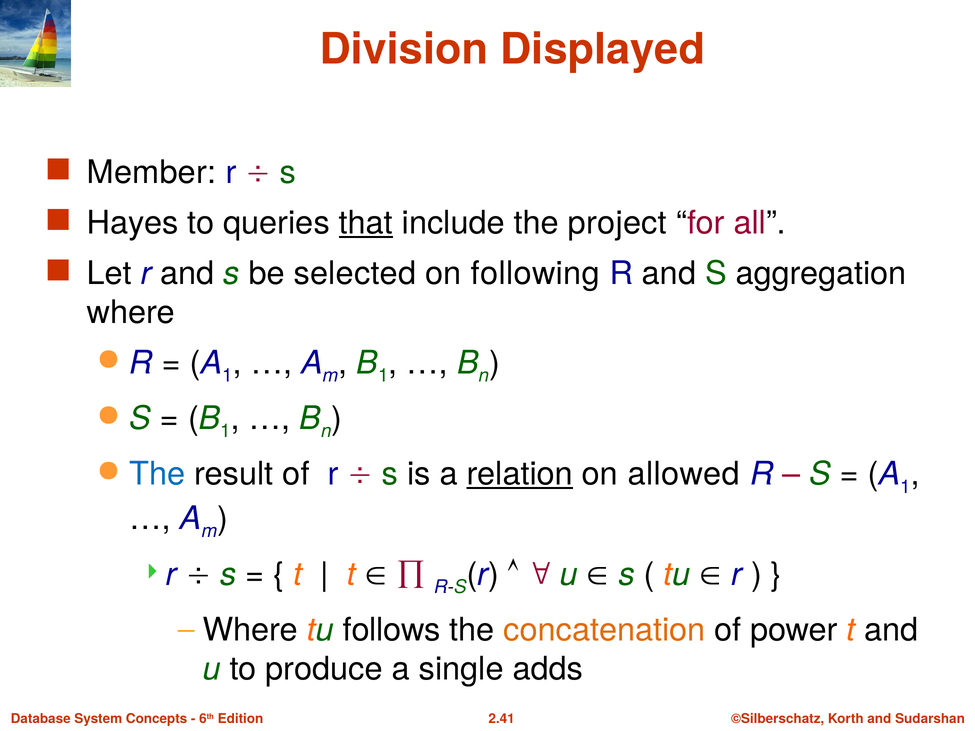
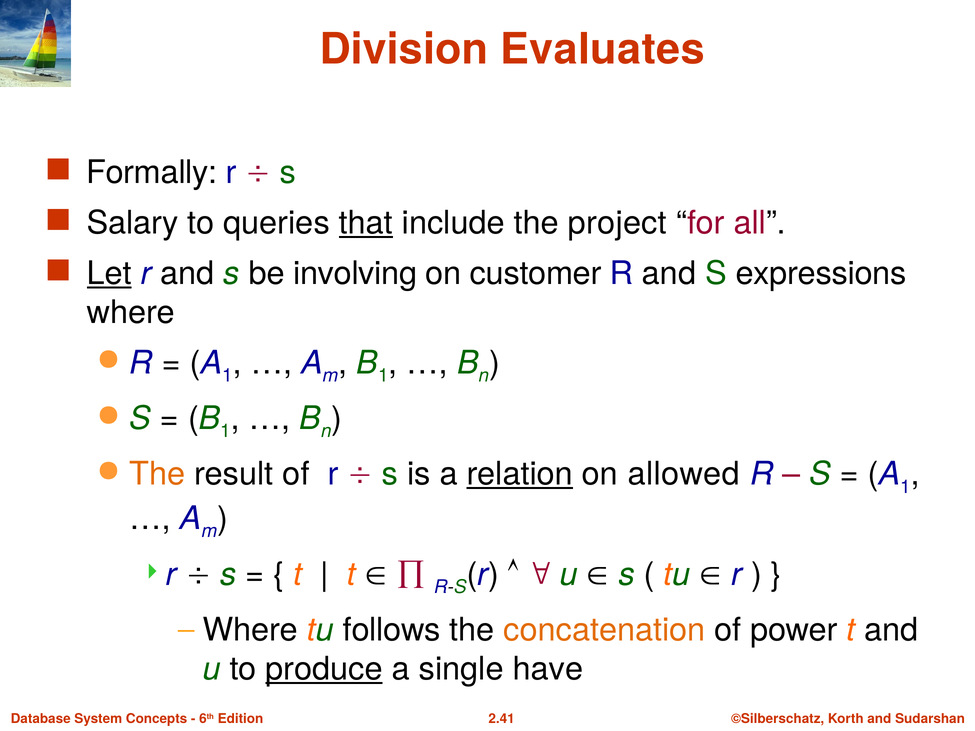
Displayed: Displayed -> Evaluates (602, 50)
Member: Member -> Formally (152, 173)
Hayes: Hayes -> Salary (133, 223)
Let underline: none -> present (109, 274)
selected: selected -> involving (355, 274)
following: following -> customer (536, 274)
aggregation: aggregation -> expressions (821, 274)
The colour: blue -> orange (157, 474)
produce underline: none -> present (324, 669)
adds: adds -> have (548, 669)
